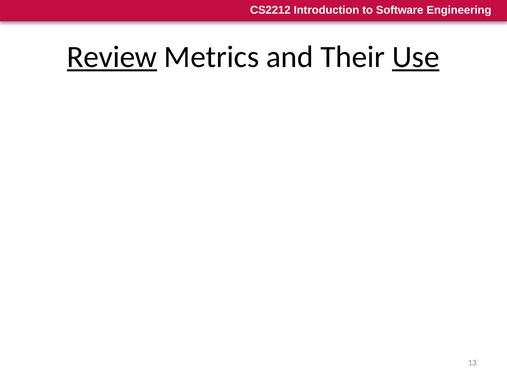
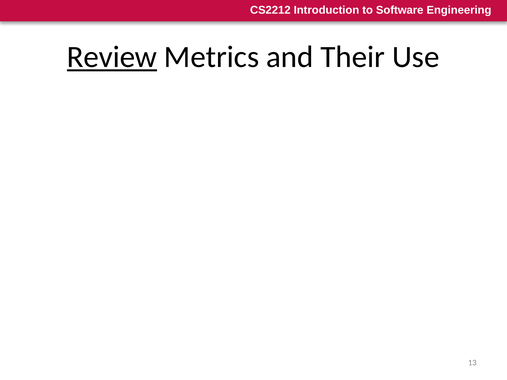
Use underline: present -> none (416, 57)
